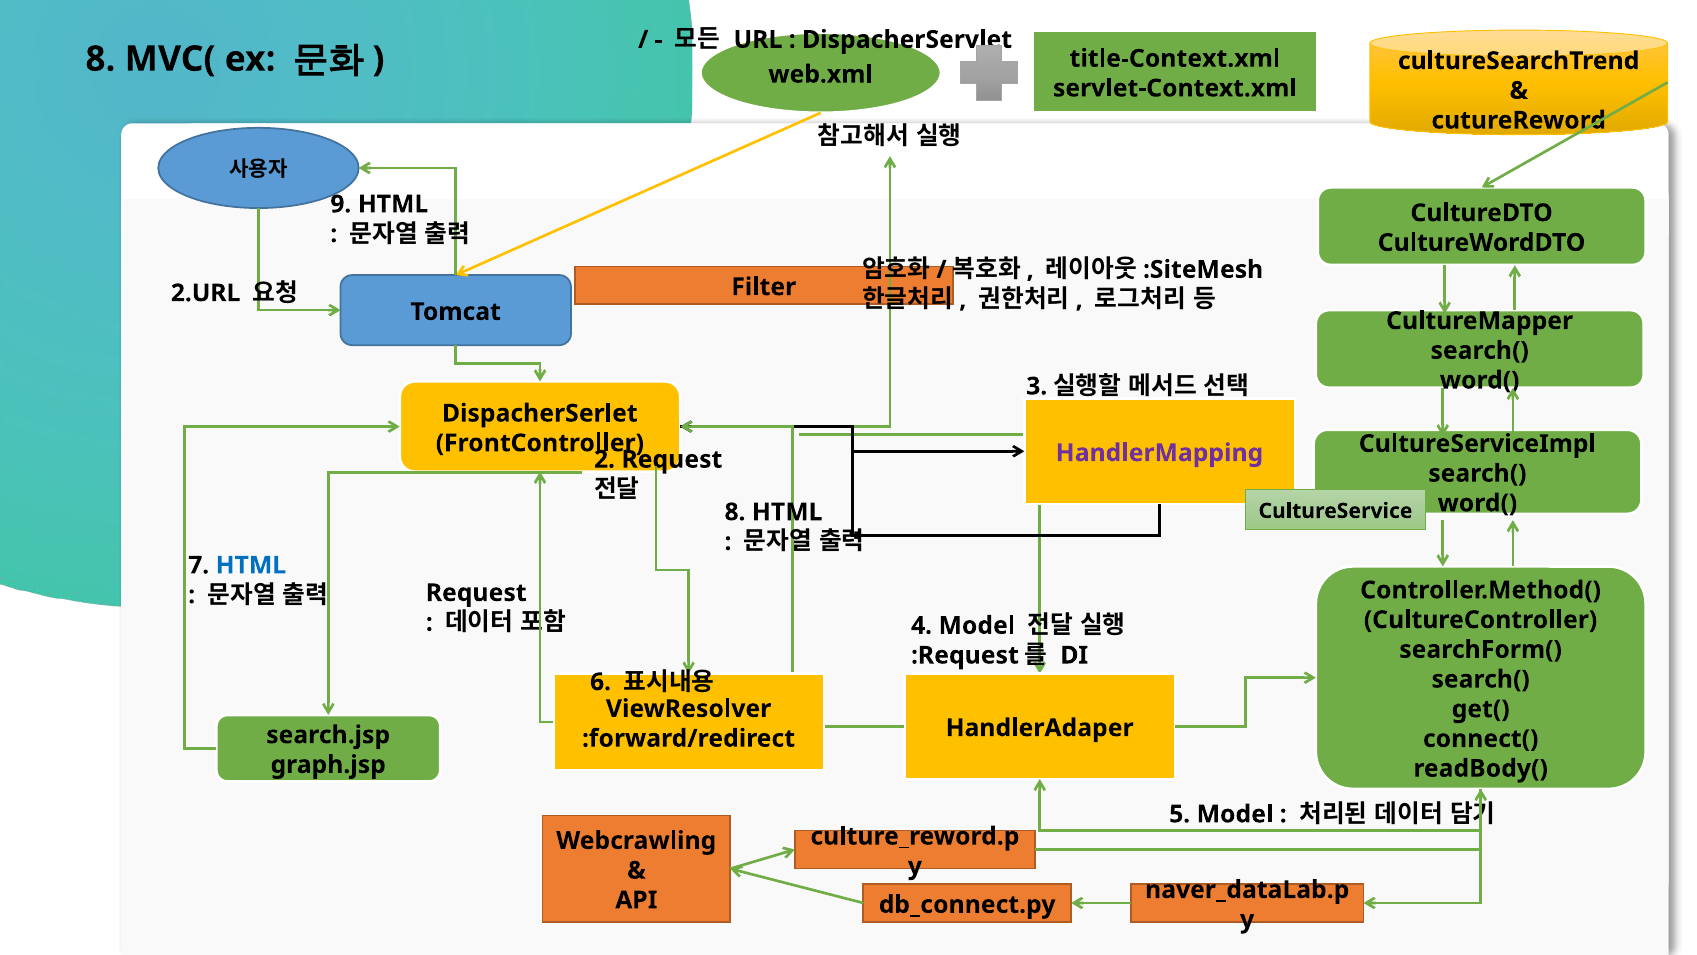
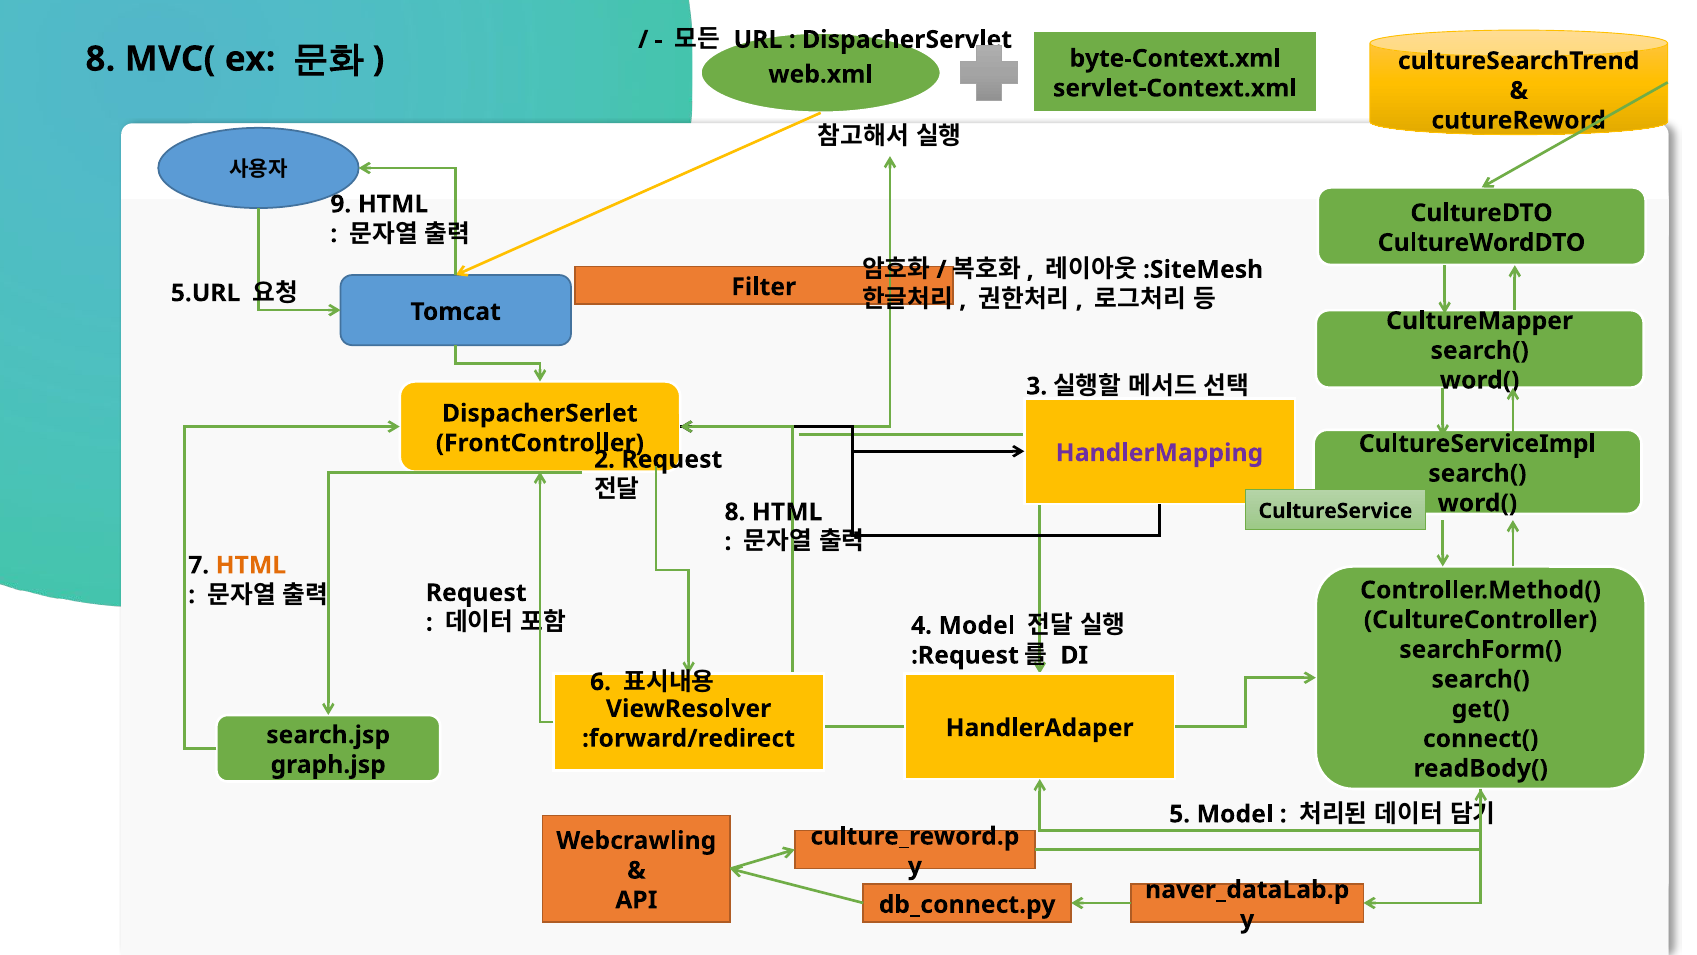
title-Context.xml: title-Context.xml -> byte-Context.xml (1175, 59)
2.URL: 2.URL -> 5.URL (206, 293)
HTML colour: blue -> orange (251, 565)
